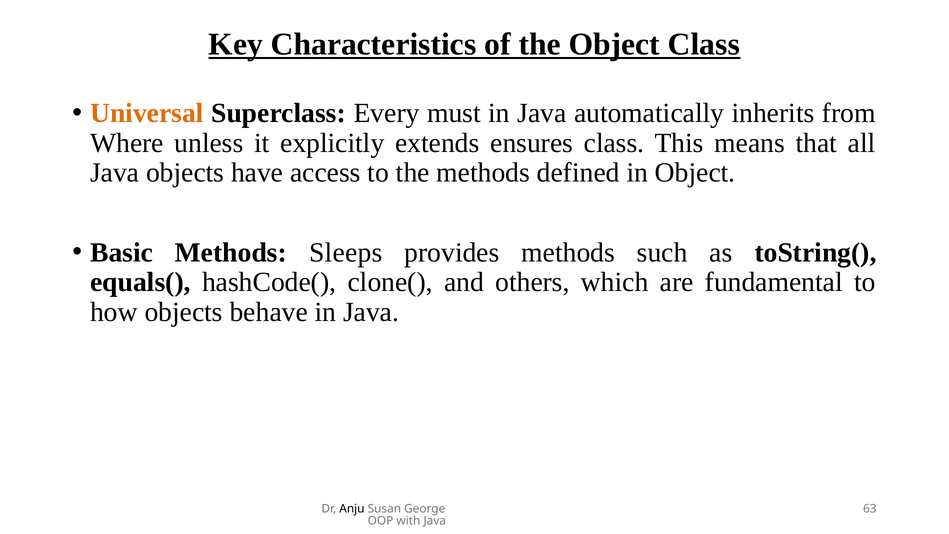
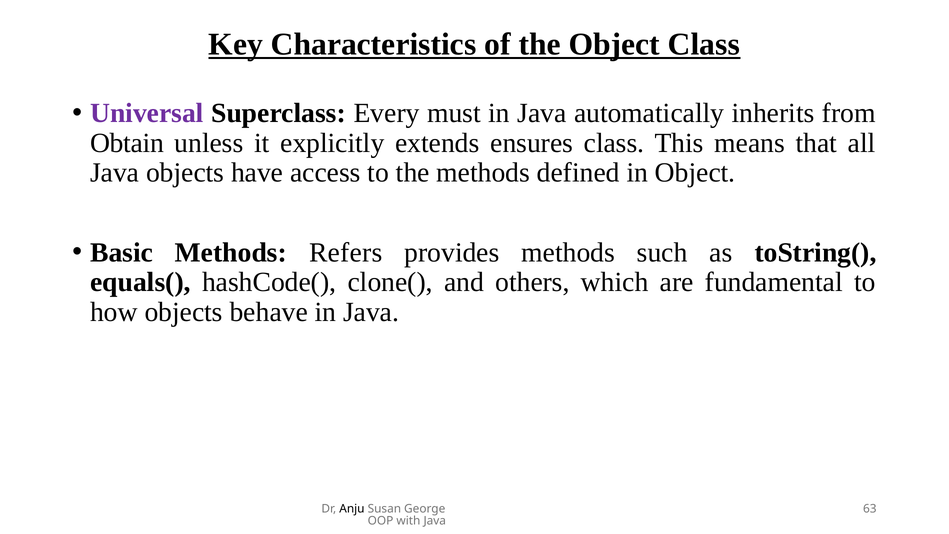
Universal colour: orange -> purple (147, 113)
Where: Where -> Obtain (127, 143)
Sleeps: Sleeps -> Refers (346, 252)
